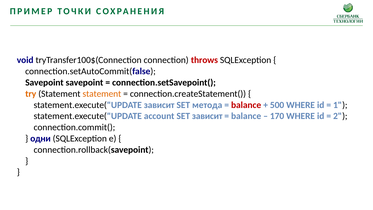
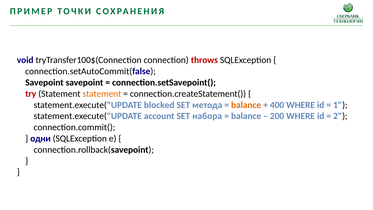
try colour: orange -> red (31, 94)
statement.execute("UPDATE зависит: зависит -> blocked (159, 105)
balance colour: red -> orange (246, 105)
500: 500 -> 400 (277, 105)
SET зависит: зависит -> набора (207, 116)
170: 170 -> 200 (277, 116)
